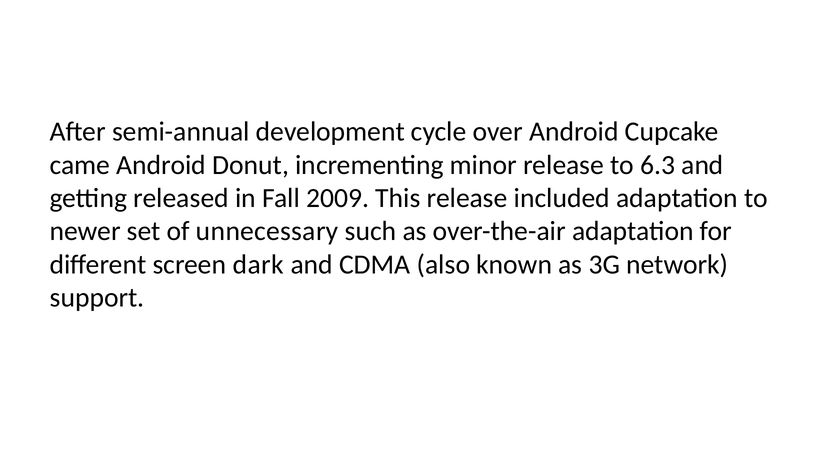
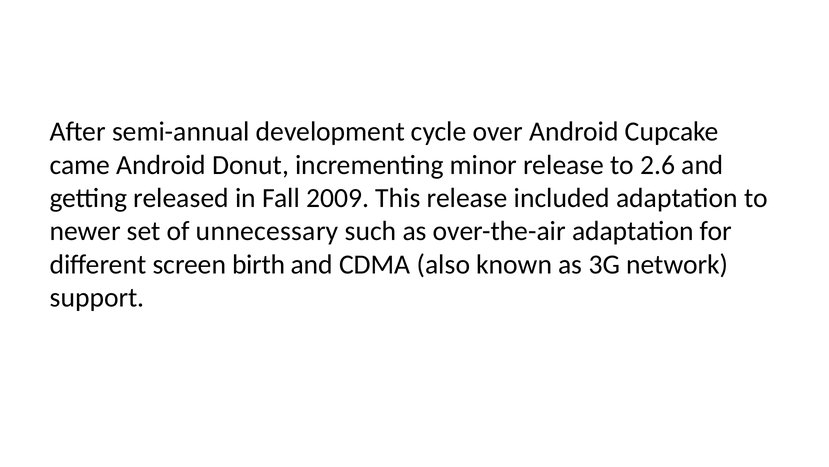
6.3: 6.3 -> 2.6 (658, 165)
dark: dark -> birth (259, 264)
